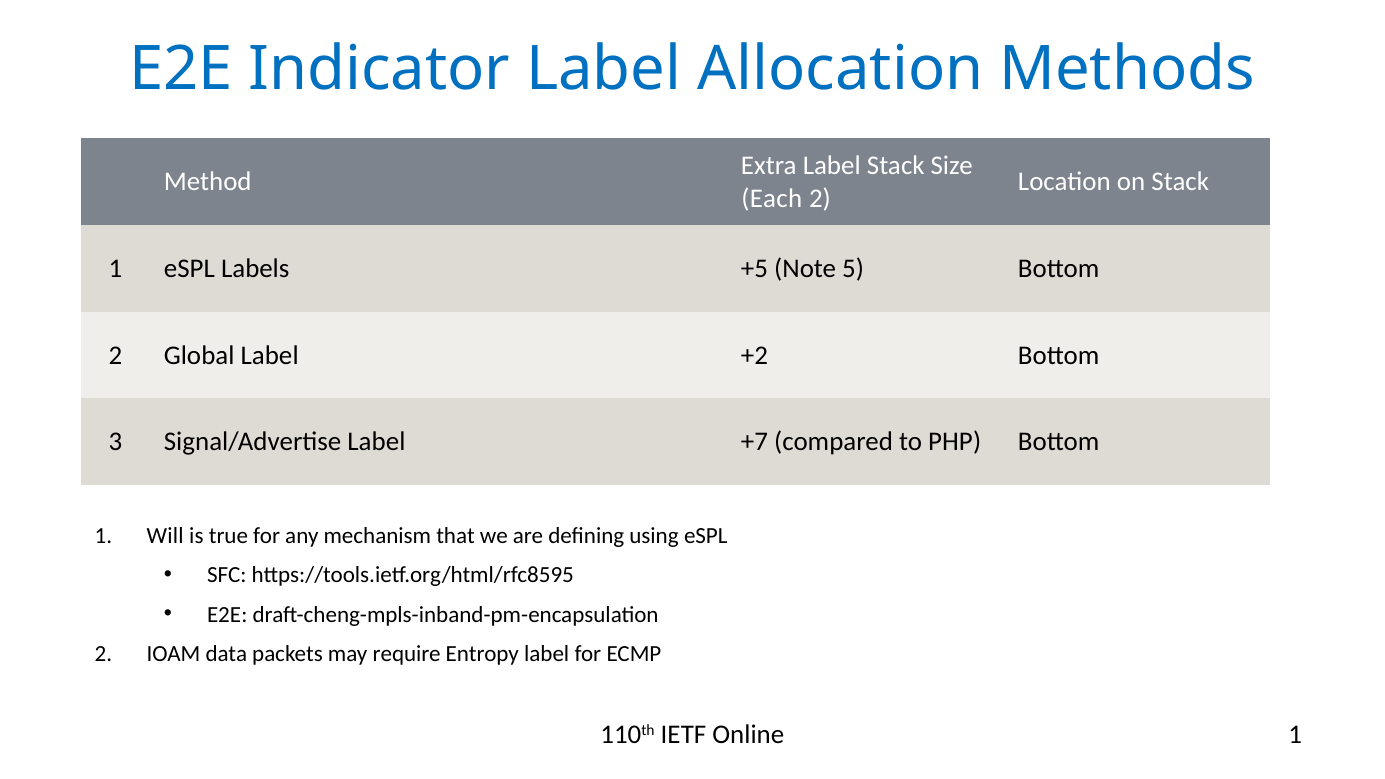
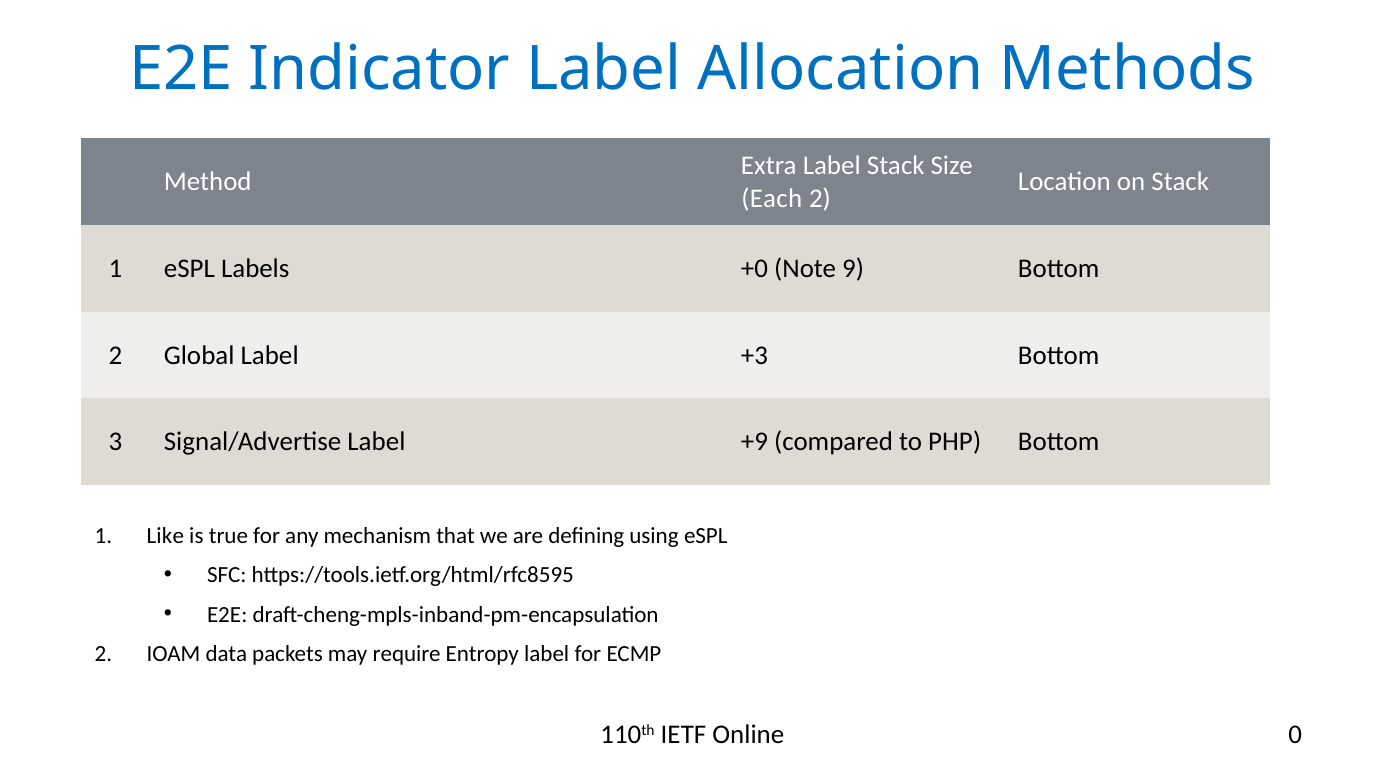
+5: +5 -> +0 (754, 269)
5: 5 -> 9 (853, 269)
+2: +2 -> +3 (754, 355)
+7: +7 -> +9 (754, 442)
Will: Will -> Like (165, 536)
Online 1: 1 -> 0 (1295, 734)
